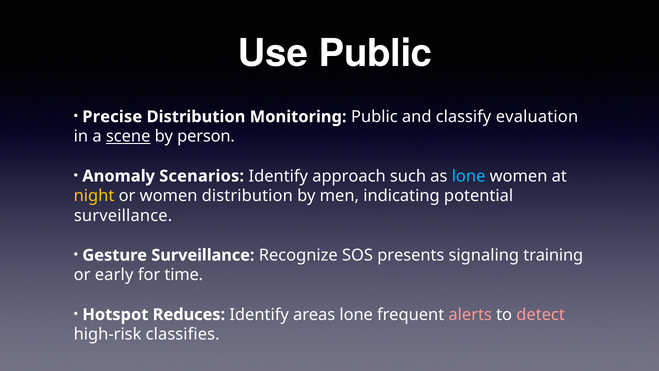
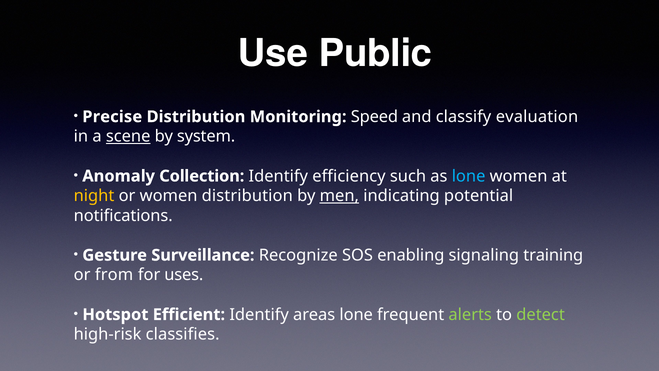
Monitoring Public: Public -> Speed (374, 117)
person: person -> system (206, 136)
Scenarios: Scenarios -> Collection (202, 176)
approach: approach -> efficiency (349, 176)
men underline: none -> present (339, 196)
surveillance: surveillance -> notifications (123, 215)
presents: presents -> enabling (411, 255)
early: early -> from (114, 275)
time: time -> uses (184, 275)
Reduces: Reduces -> Efficient (189, 314)
alerts colour: pink -> light green (470, 314)
detect colour: pink -> light green (541, 314)
